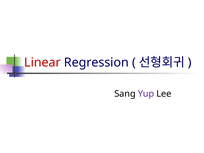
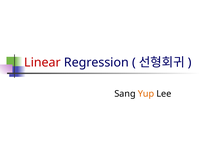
Yup colour: purple -> orange (146, 94)
